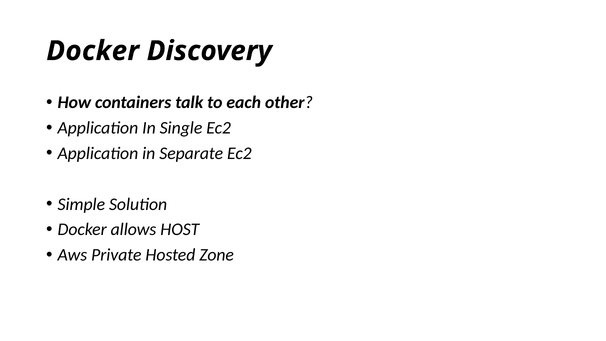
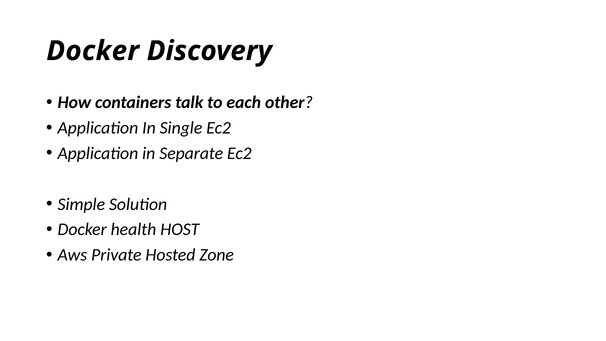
allows: allows -> health (133, 230)
